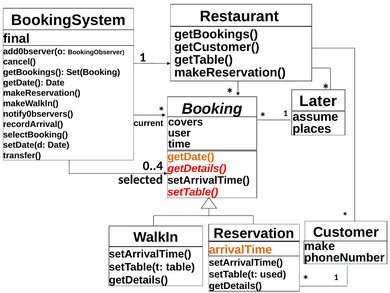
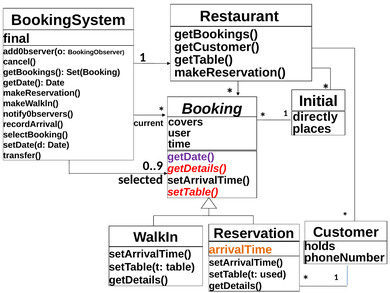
Later: Later -> Initial (318, 101)
assume: assume -> directly (315, 116)
getDate( colour: orange -> purple (191, 157)
0..4: 0..4 -> 0..9 (153, 166)
make: make -> holds (320, 246)
